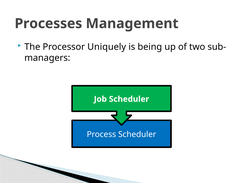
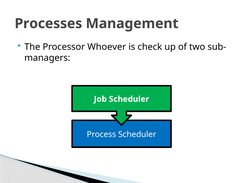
Uniquely: Uniquely -> Whoever (107, 47)
being: being -> check (150, 47)
